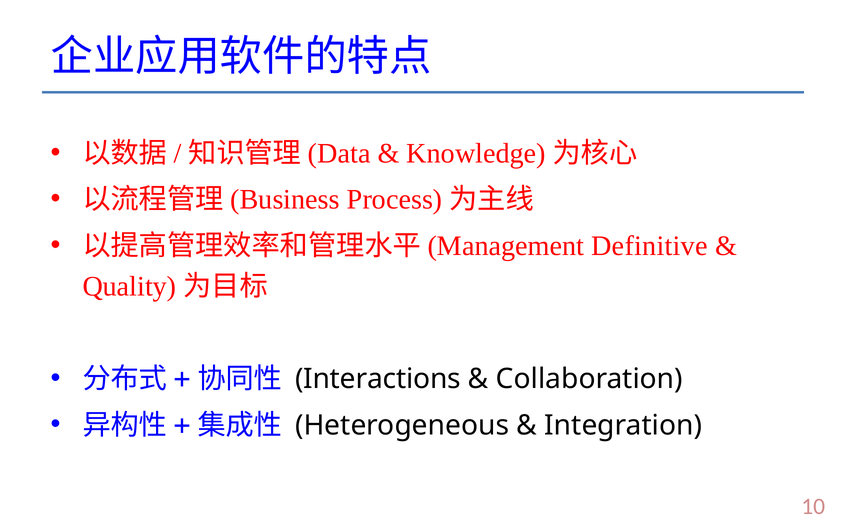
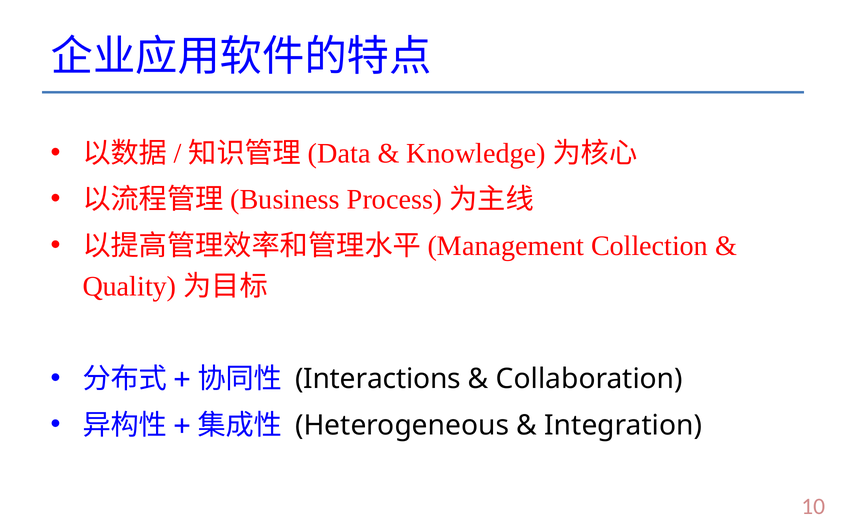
Definitive: Definitive -> Collection (650, 246)
